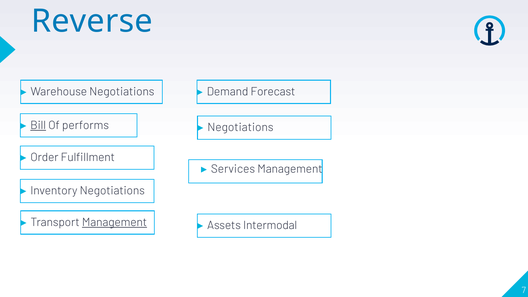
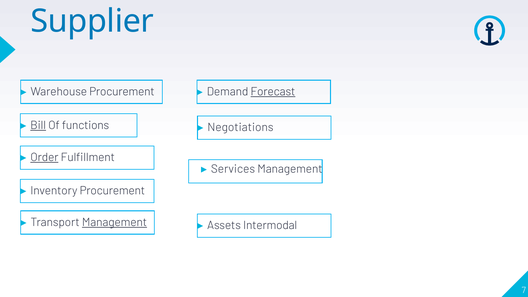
Reverse: Reverse -> Supplier (92, 21)
Warehouse Negotiations: Negotiations -> Procurement (122, 92)
Forecast underline: none -> present (273, 92)
performs: performs -> functions (86, 125)
Order underline: none -> present (44, 157)
Inventory Negotiations: Negotiations -> Procurement (112, 191)
